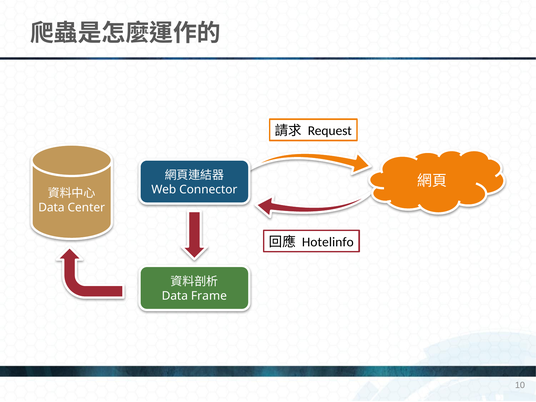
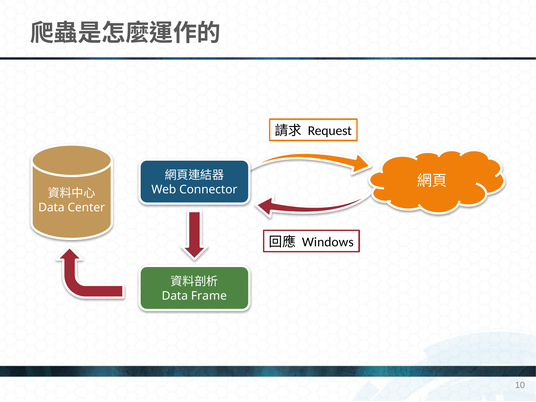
Hotelinfo: Hotelinfo -> Windows (328, 242)
